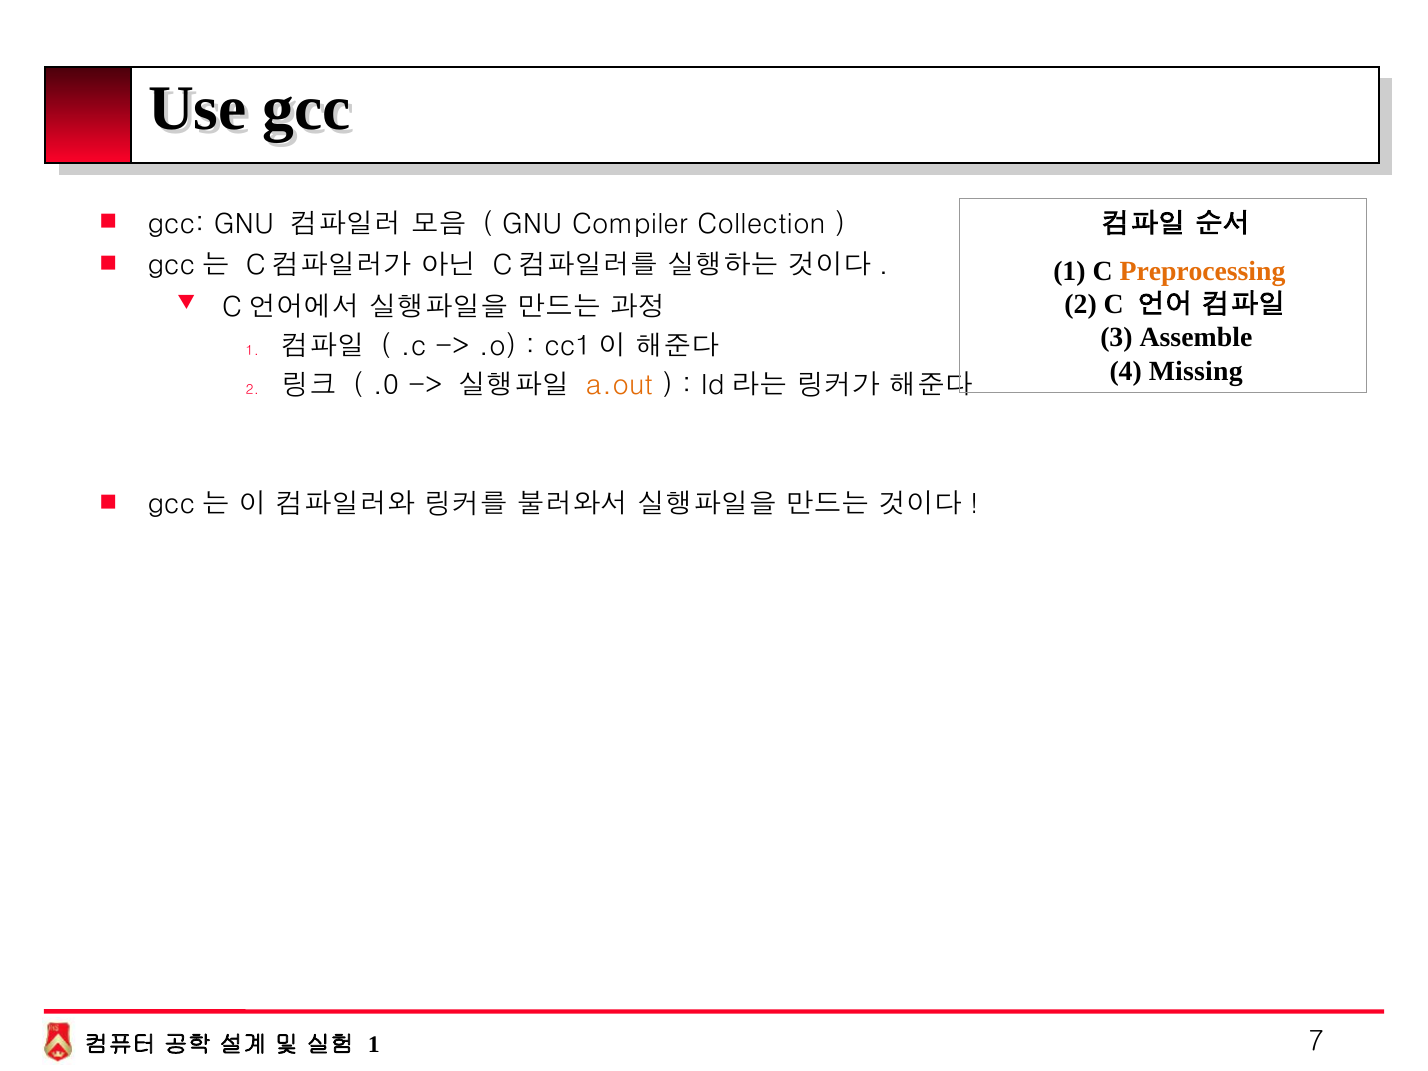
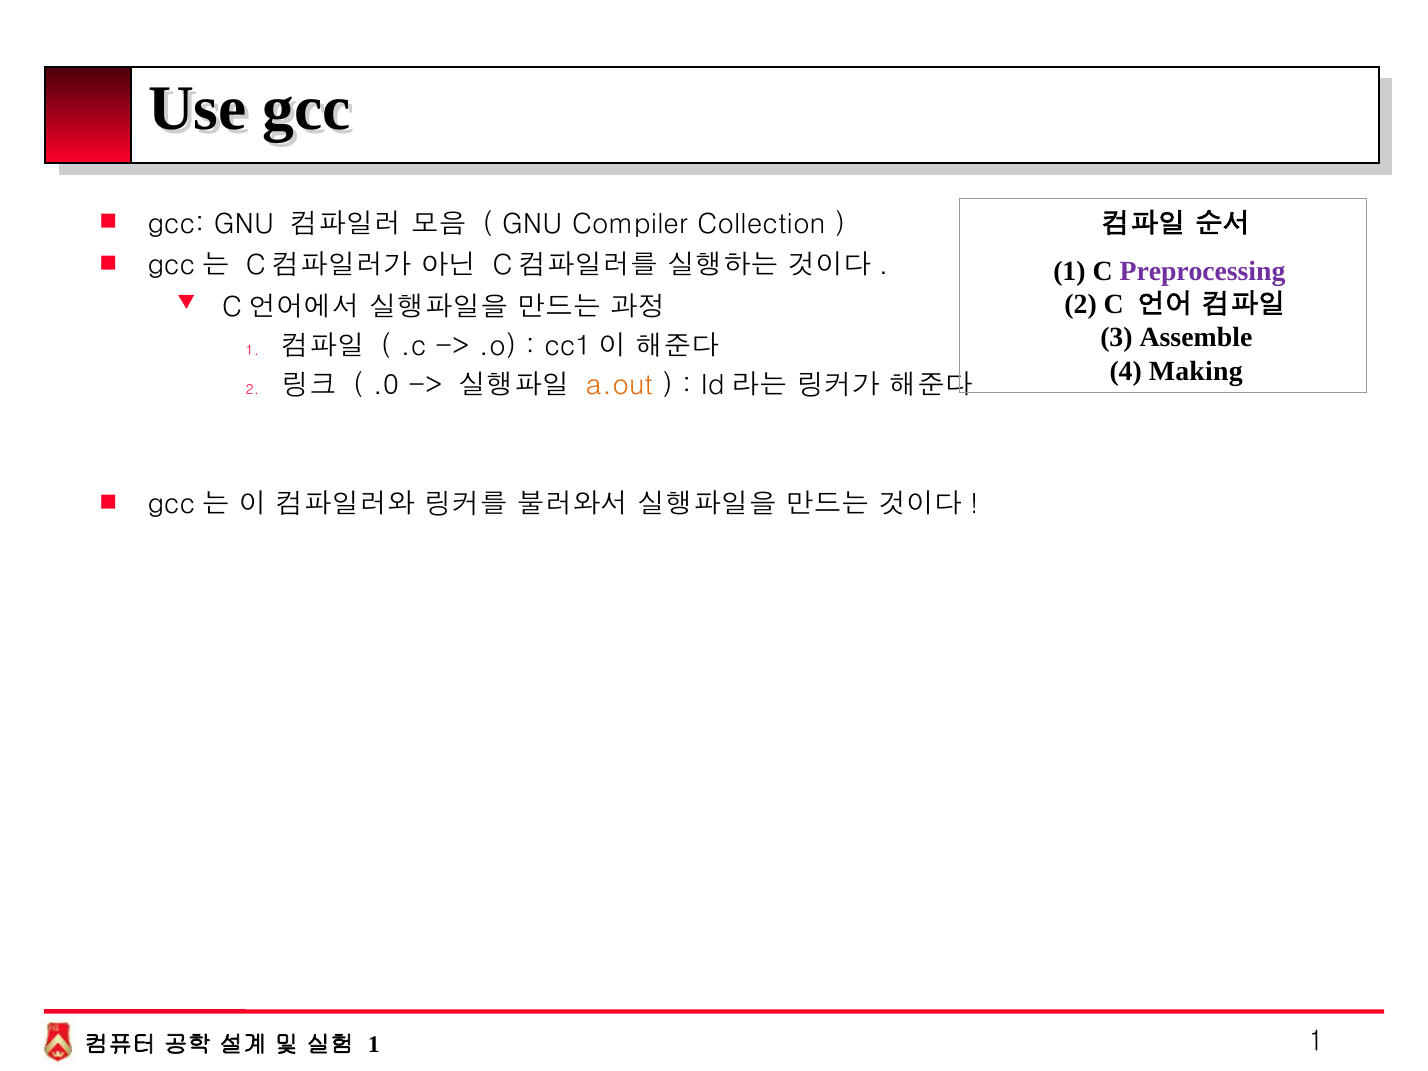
Preprocessing colour: orange -> purple (1203, 271)
Missing: Missing -> Making (1196, 371)
1 7: 7 -> 1 (1316, 1041)
